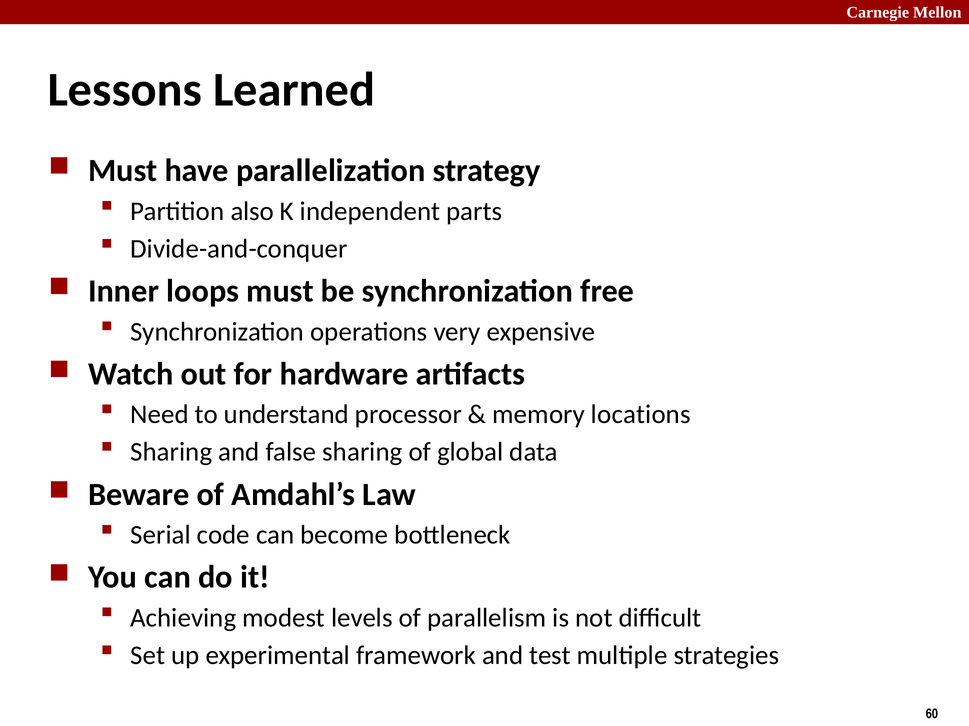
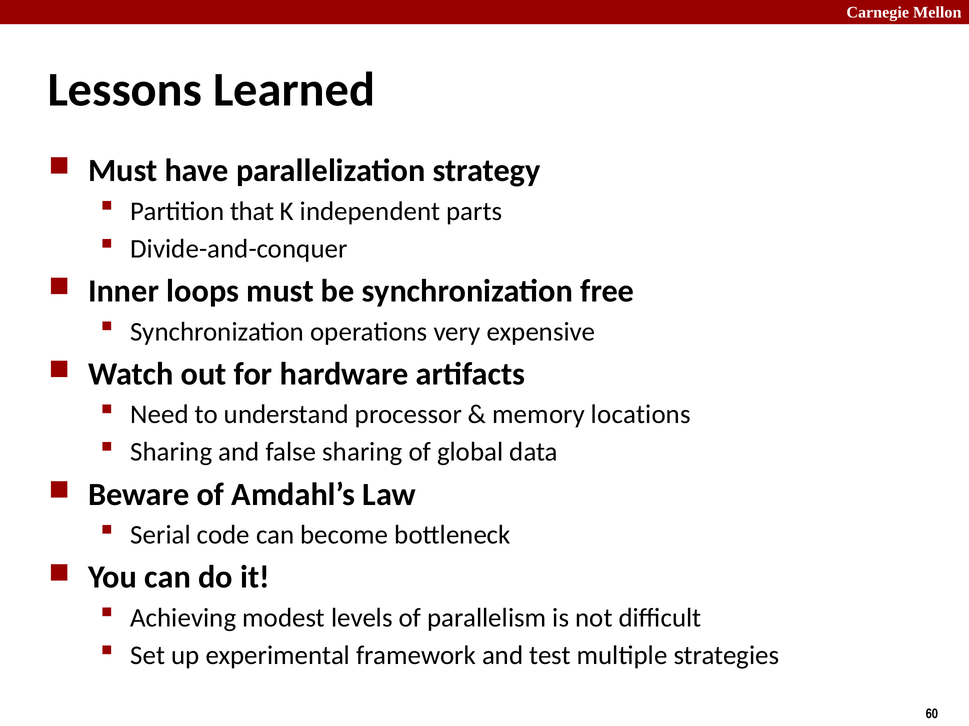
also: also -> that (252, 211)
